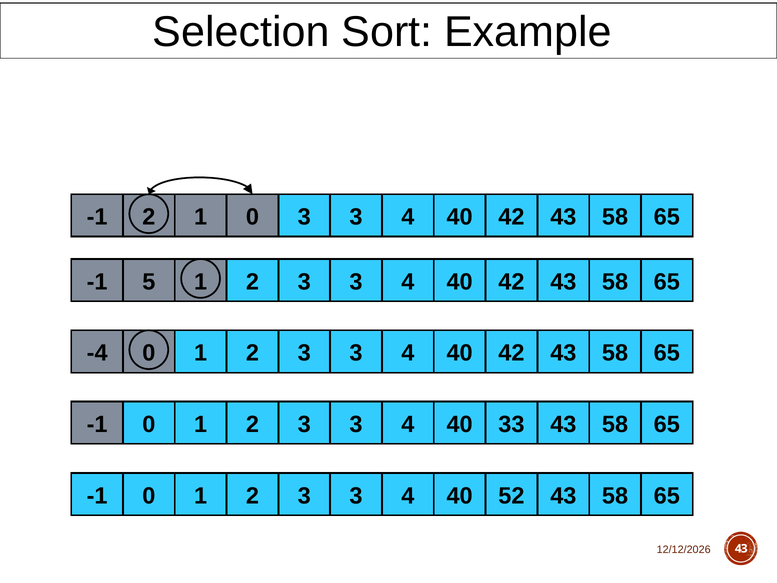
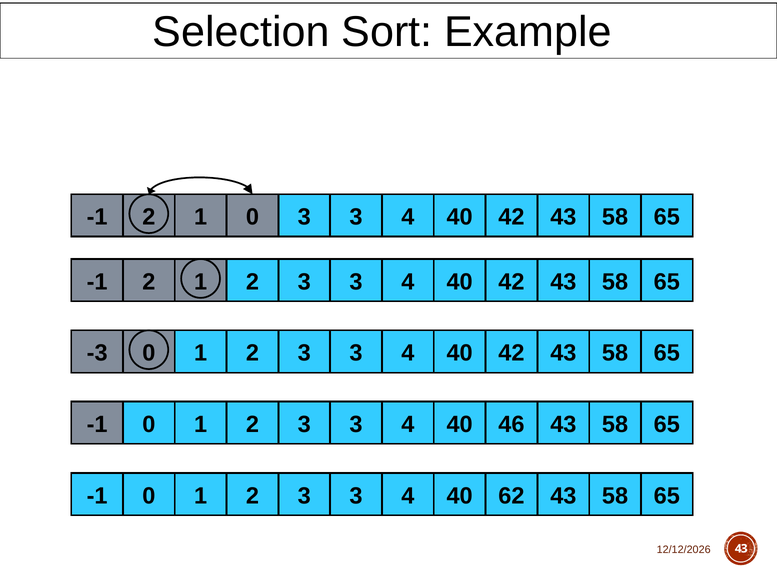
5: 5 -> 2 (149, 282)
-4: -4 -> -3 (97, 353)
33: 33 -> 46 (511, 424)
52: 52 -> 62 (511, 495)
